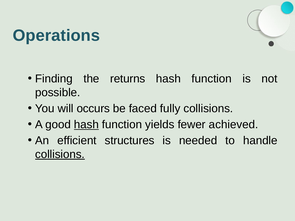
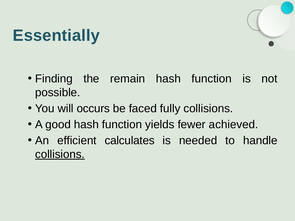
Operations: Operations -> Essentially (56, 36)
returns: returns -> remain (128, 79)
hash underline: present -> none (86, 125)
structures: structures -> calculates (130, 141)
